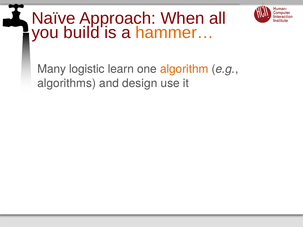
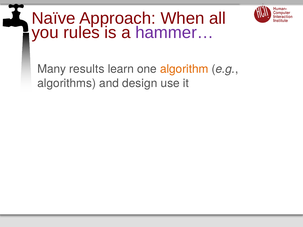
build: build -> rules (82, 33)
hammer… colour: orange -> purple (175, 33)
logistic: logistic -> results (87, 69)
